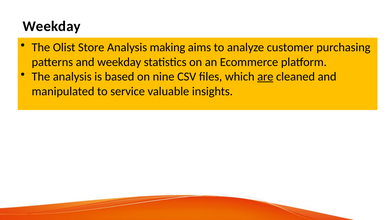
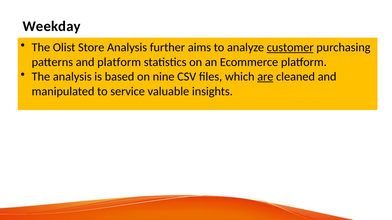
making: making -> further (167, 47)
customer underline: none -> present (290, 47)
and weekday: weekday -> platform (119, 62)
